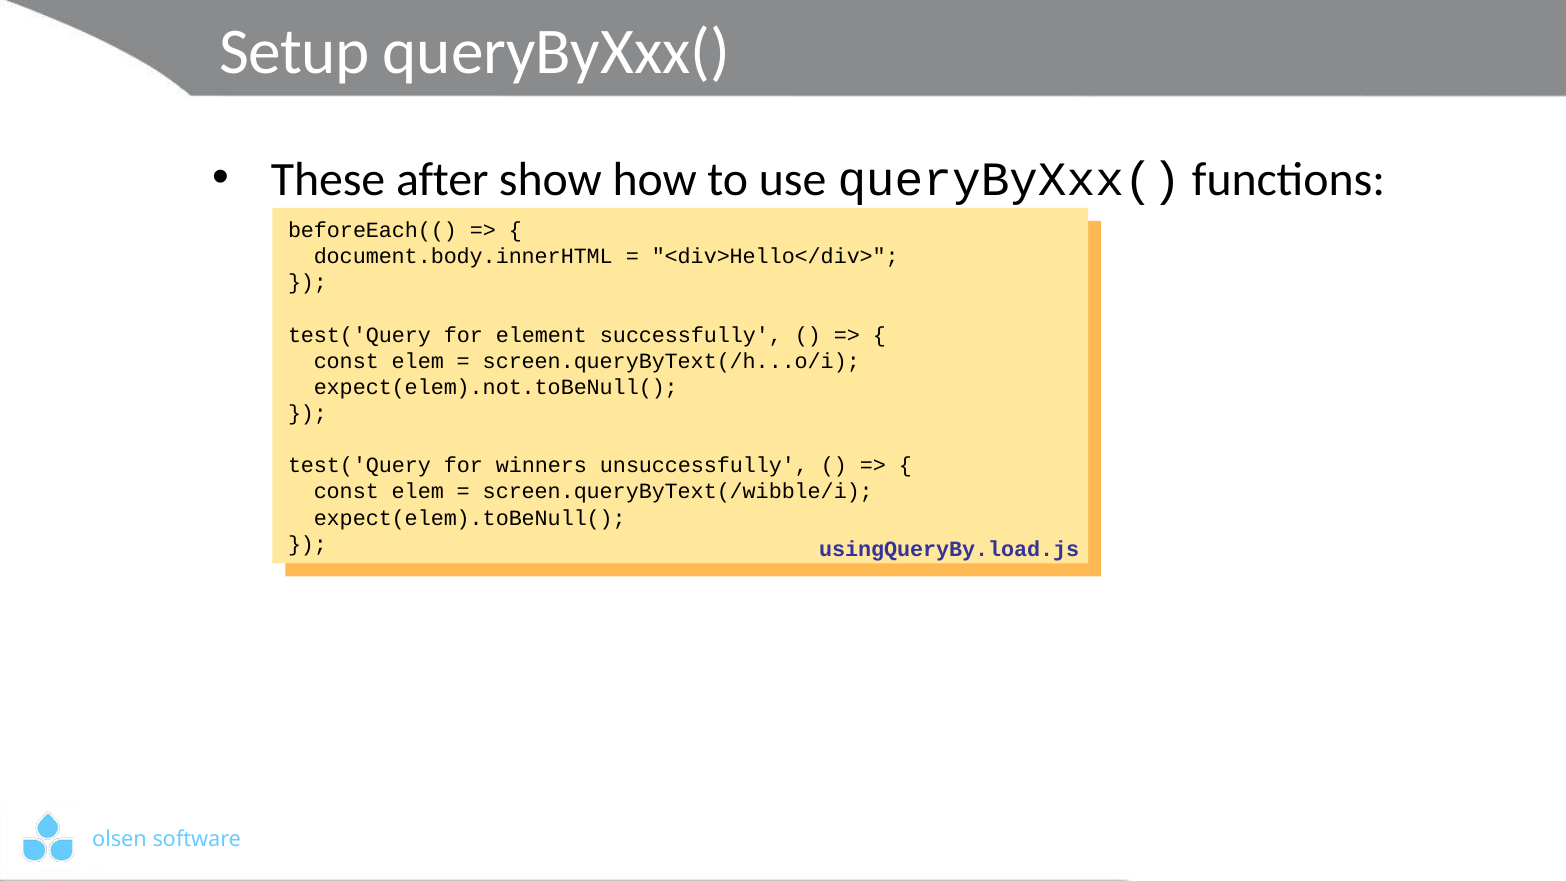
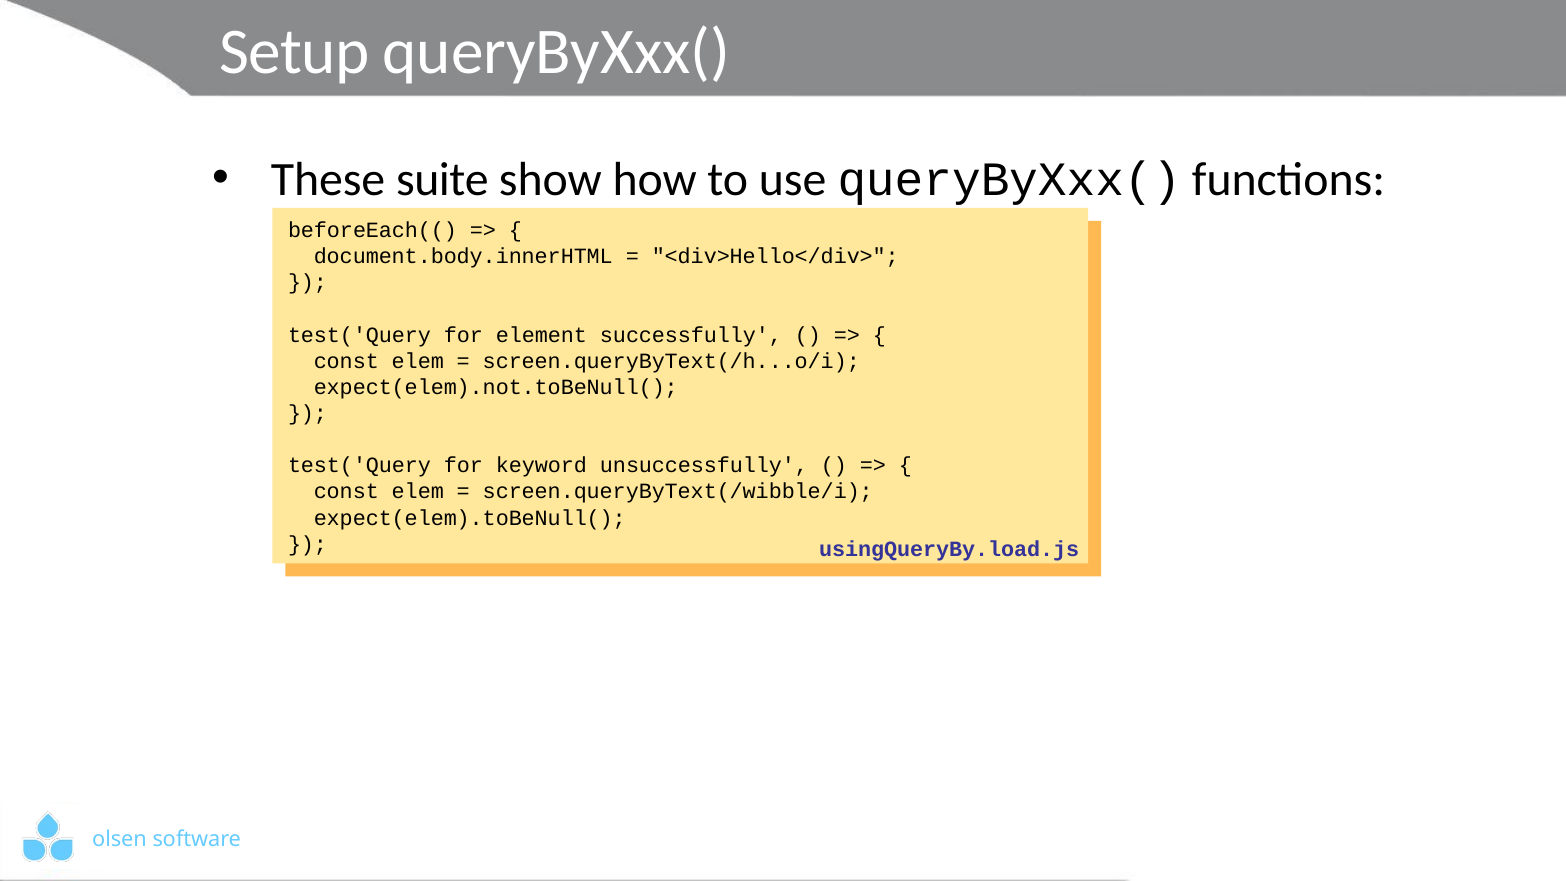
after: after -> suite (442, 179)
winners: winners -> keyword (541, 466)
